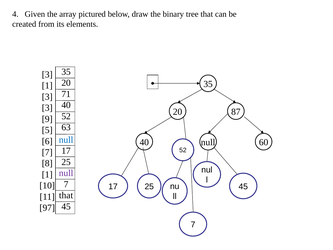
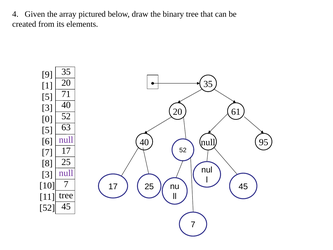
3: 3 -> 9 (47, 74)
3: 3 -> 5 (47, 97)
87: 87 -> 61 (236, 112)
9: 9 -> 0 (47, 119)
null colour: blue -> purple (66, 140)
60: 60 -> 95 (264, 142)
1: 1 -> 3 (47, 174)
that: that -> tree (66, 195)
97: 97 -> 52 (47, 208)
